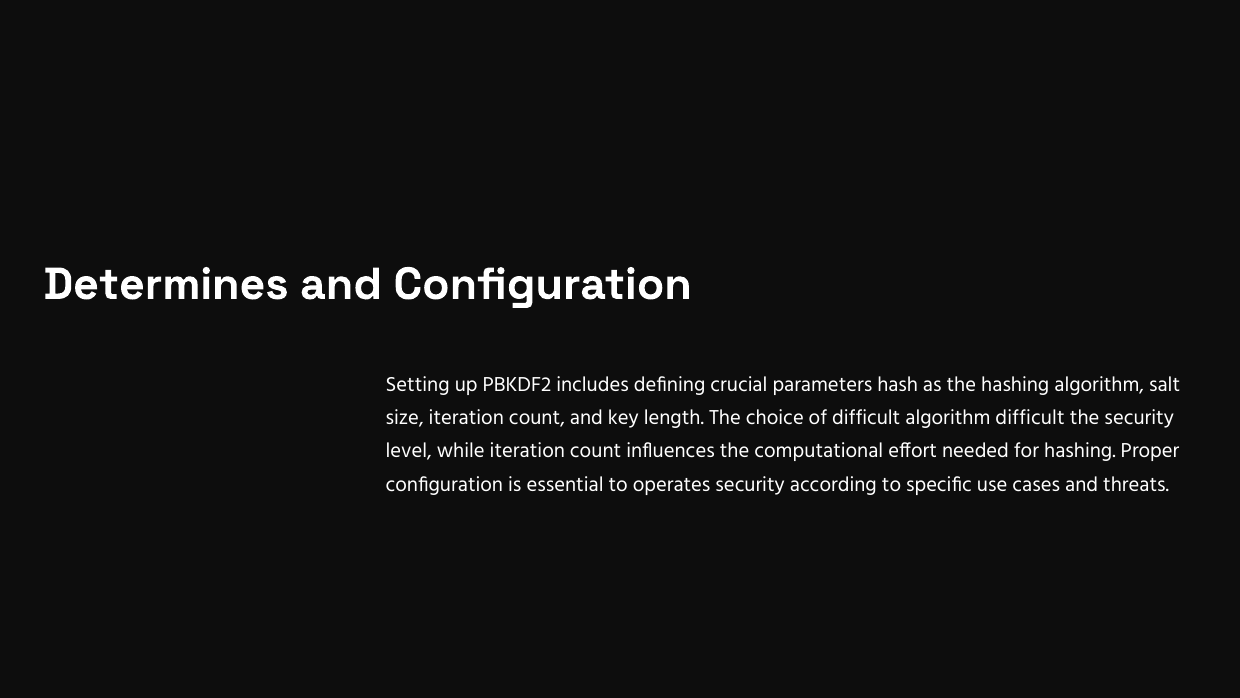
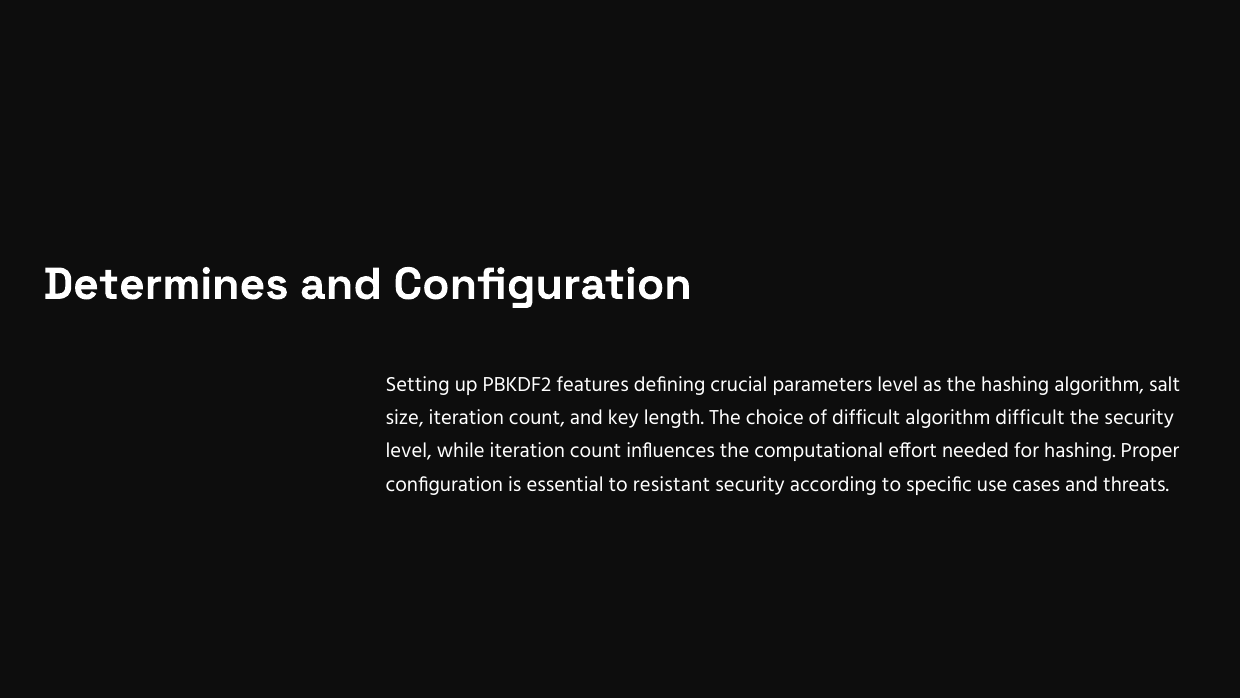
includes: includes -> features (593, 384)
parameters hash: hash -> level (898, 384)
operates: operates -> resistant (672, 484)
